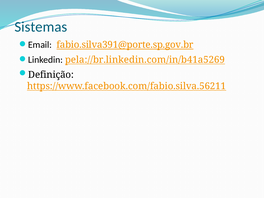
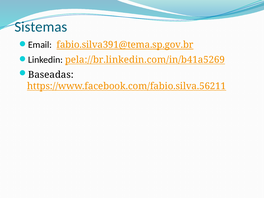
fabio.silva391@porte.sp.gov.br: fabio.silva391@porte.sp.gov.br -> fabio.silva391@tema.sp.gov.br (125, 45)
Definição: Definição -> Baseadas (51, 75)
